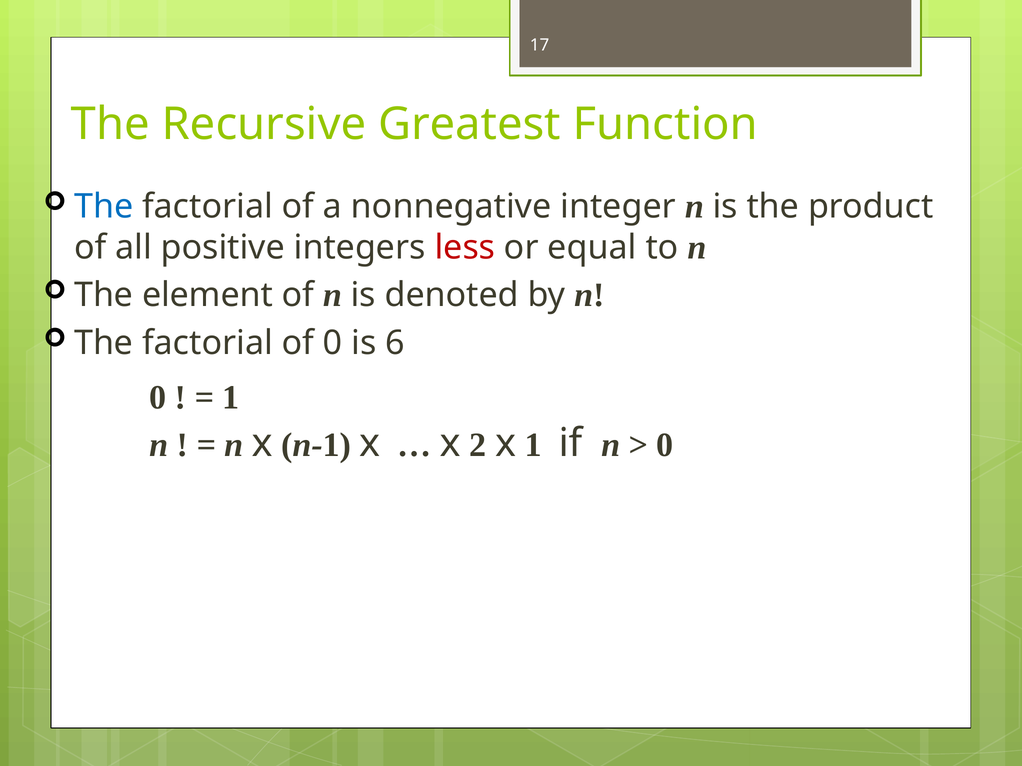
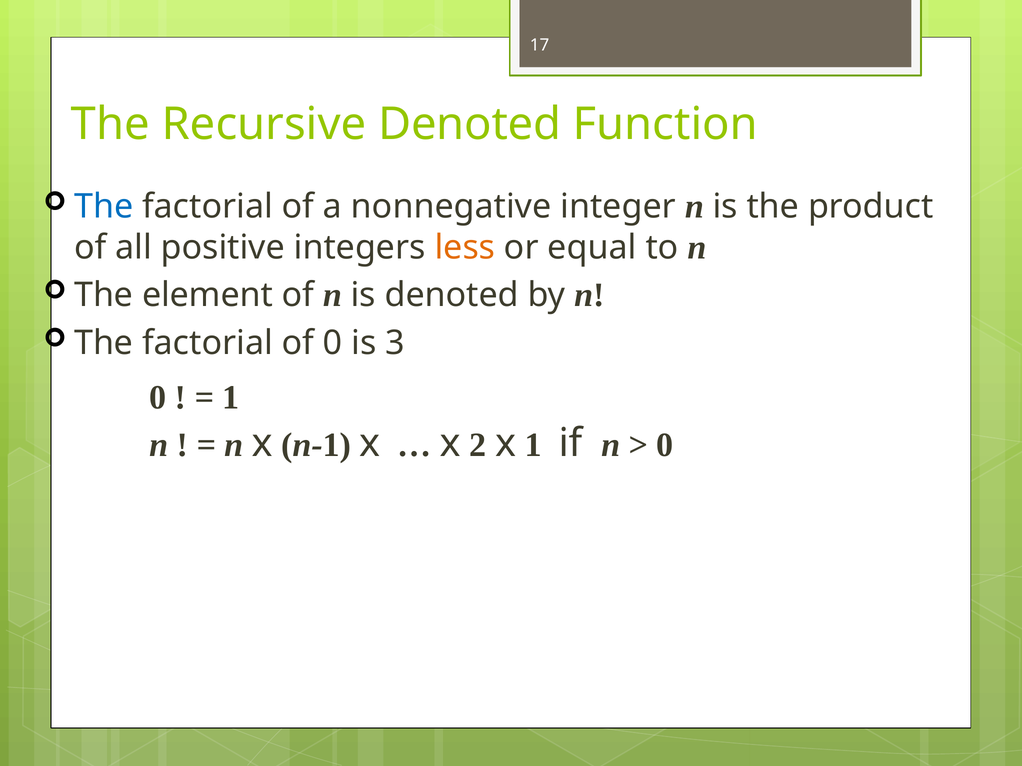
Recursive Greatest: Greatest -> Denoted (470, 124)
less colour: red -> orange (465, 248)
6: 6 -> 3 (395, 343)
